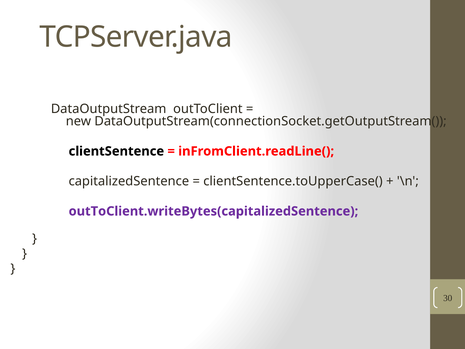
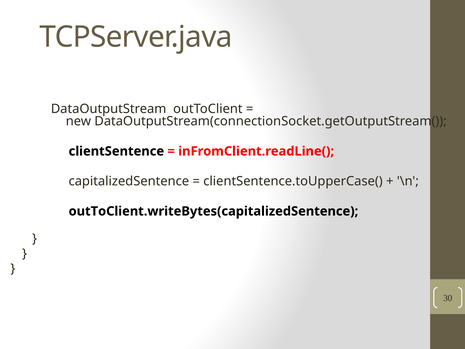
outToClient.writeBytes(capitalizedSentence colour: purple -> black (213, 211)
